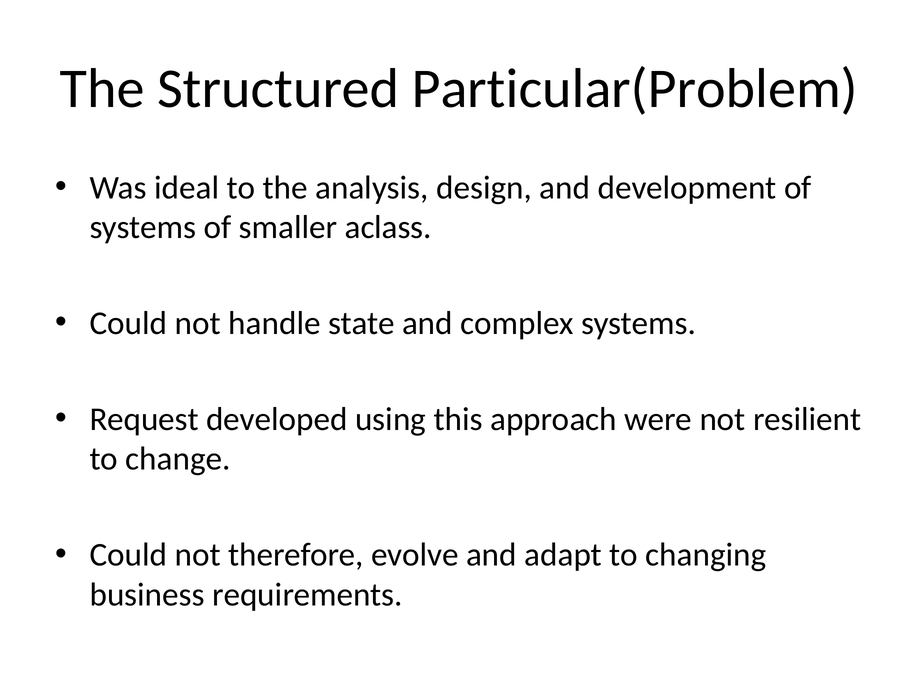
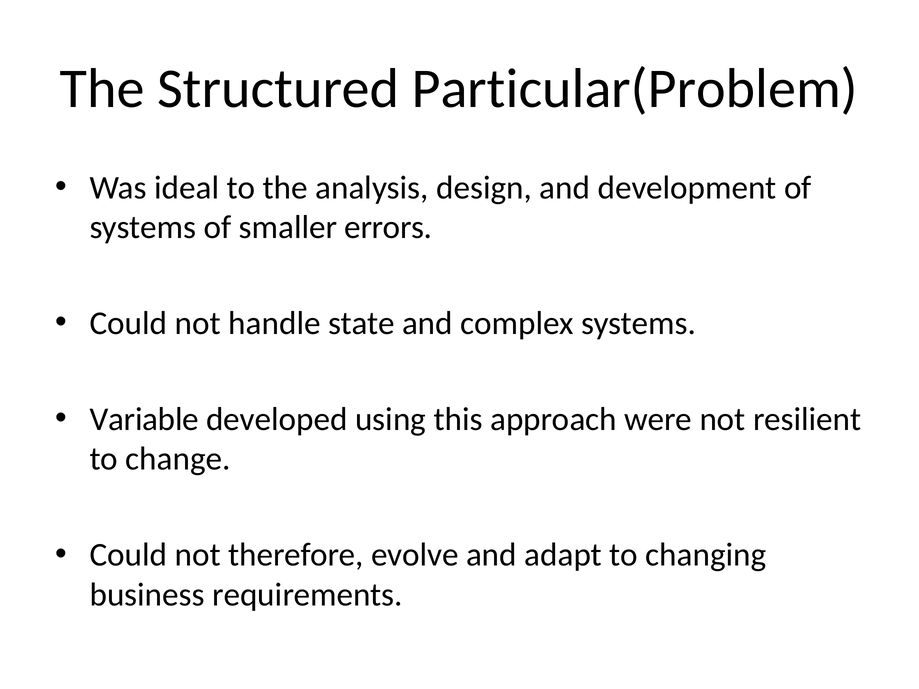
aclass: aclass -> errors (388, 227)
Request: Request -> Variable (144, 419)
